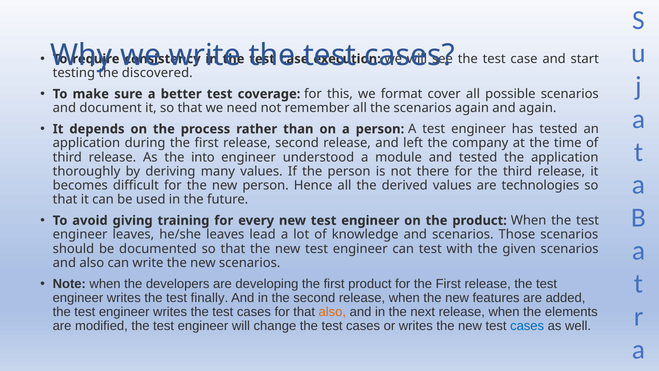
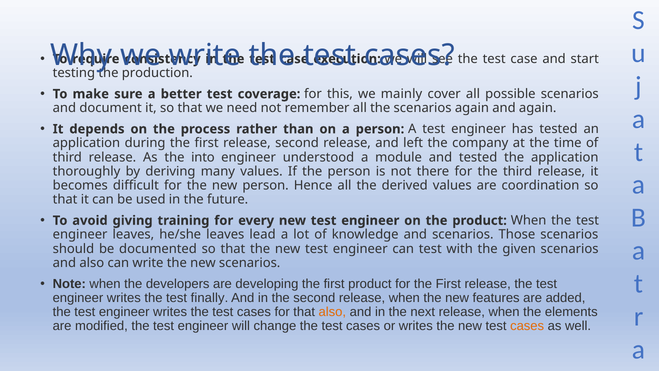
discovered: discovered -> production (157, 73)
format: format -> mainly (402, 94)
technologies: technologies -> coordination (540, 185)
cases colour: blue -> orange (527, 326)
